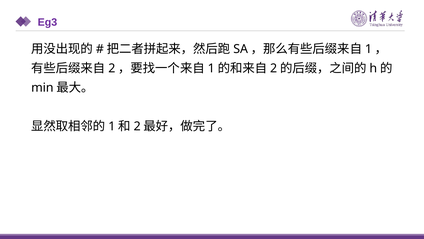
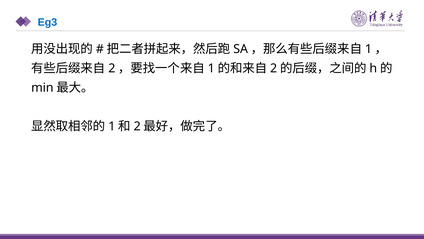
Eg3 colour: purple -> blue (47, 22)
